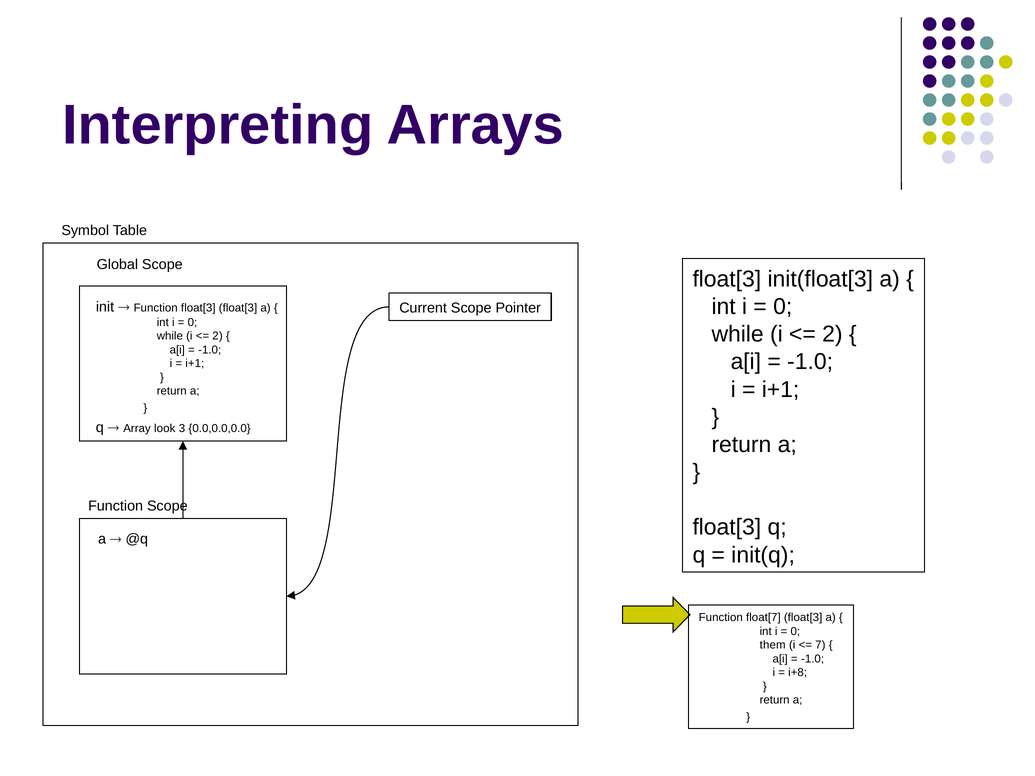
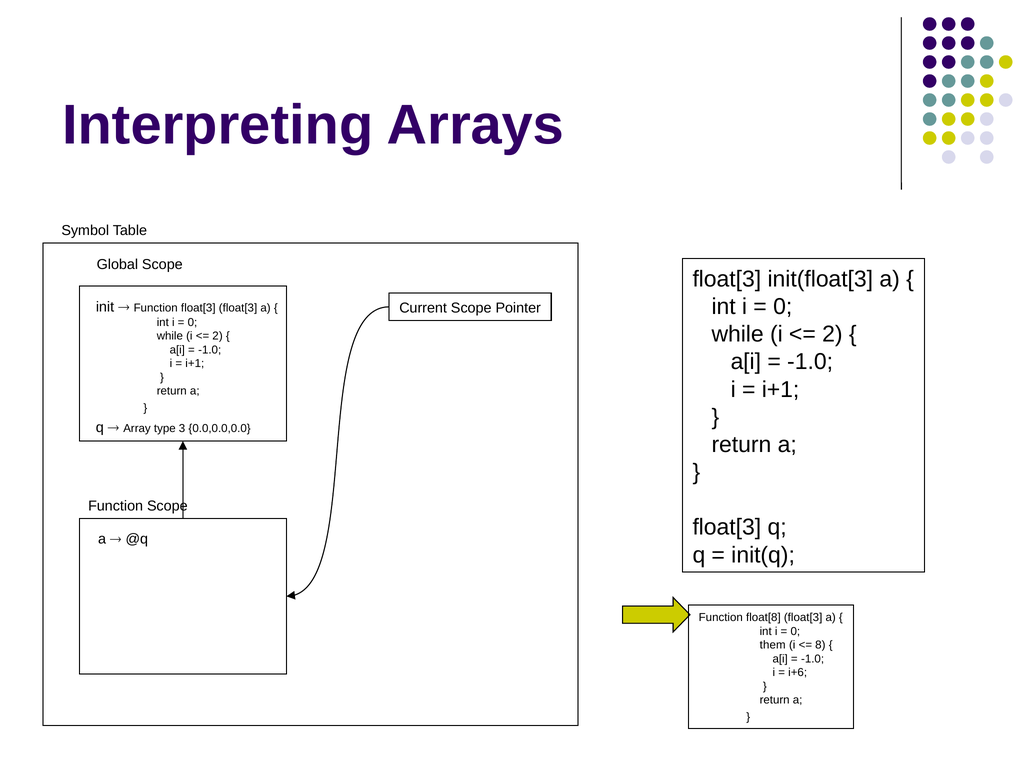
look: look -> type (165, 429)
float[7: float[7 -> float[8 (763, 618)
7: 7 -> 8 (820, 645)
i+8: i+8 -> i+6 (798, 673)
